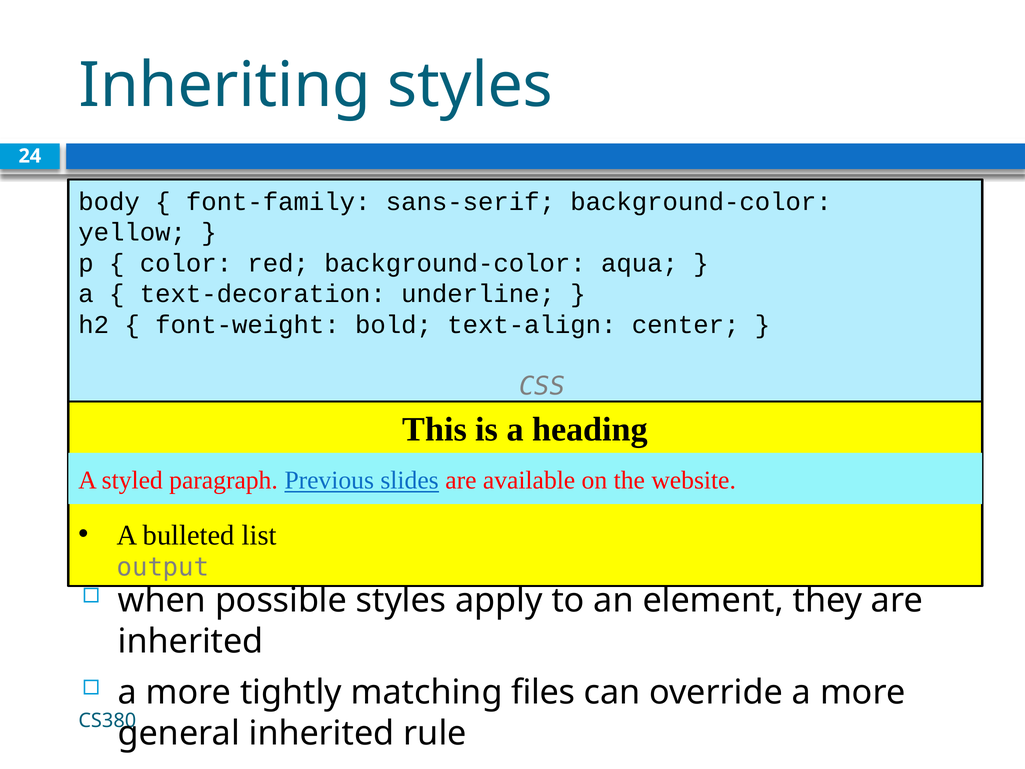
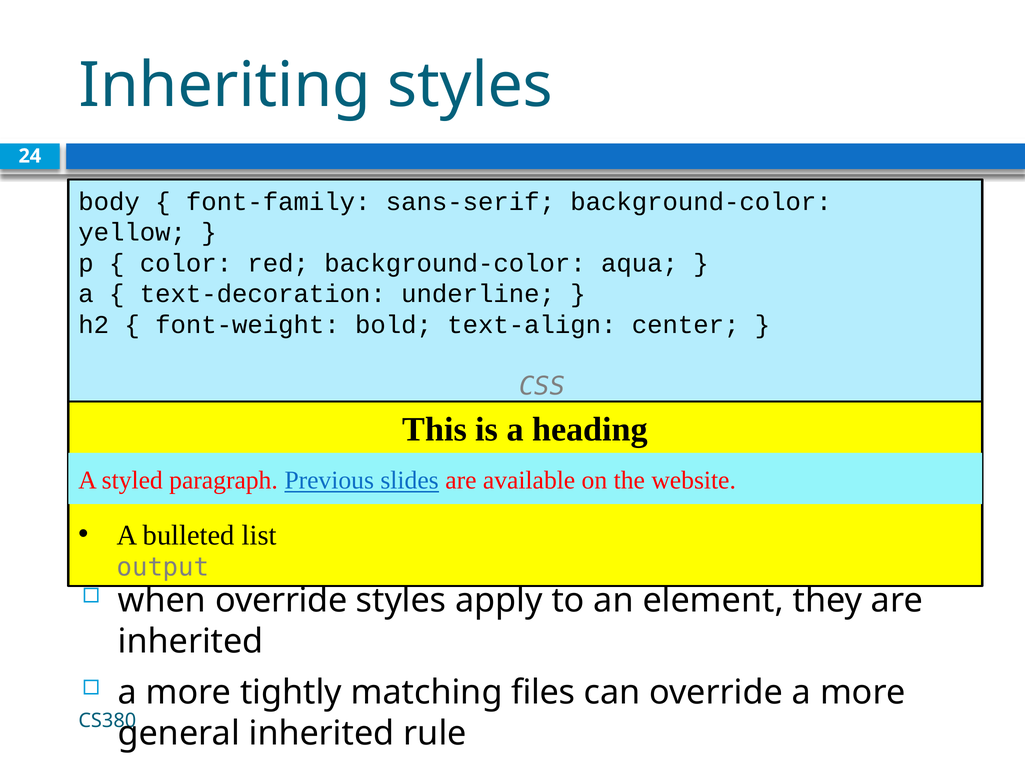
when possible: possible -> override (281, 600)
